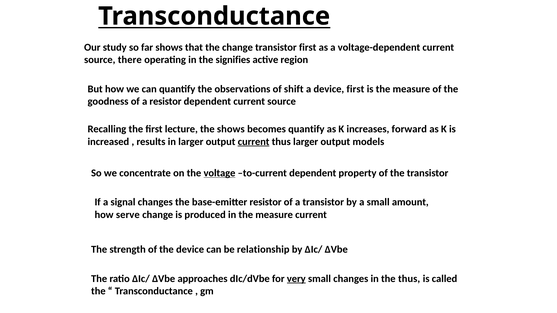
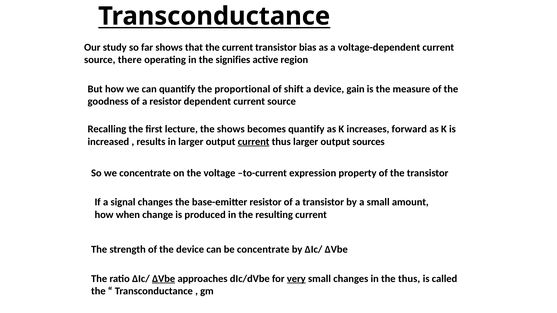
the change: change -> current (238, 47)
transistor first: first -> bias (308, 47)
observations: observations -> proportional (242, 89)
device first: first -> gain (356, 89)
models: models -> sources (368, 142)
voltage underline: present -> none (220, 173)
to-current dependent: dependent -> expression (313, 173)
serve: serve -> when (128, 215)
in the measure: measure -> resulting (274, 215)
be relationship: relationship -> concentrate (263, 250)
∆Vbe underline: none -> present (164, 279)
